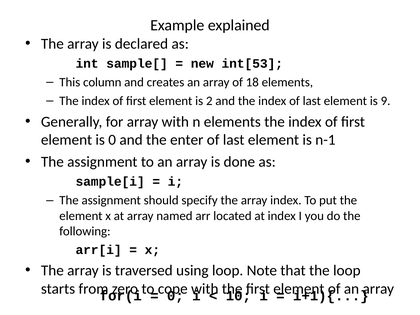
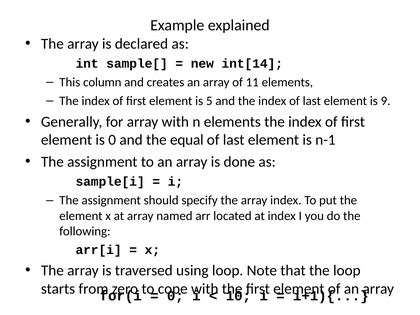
int[53: int[53 -> int[14 (252, 64)
18: 18 -> 11 (252, 82)
2: 2 -> 5 (209, 101)
enter: enter -> equal (187, 140)
